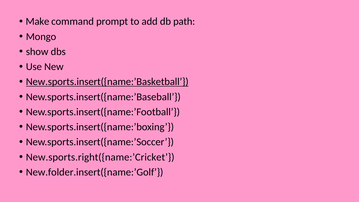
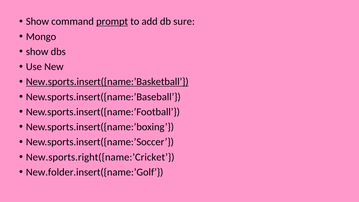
Make: Make -> Show (37, 22)
prompt underline: none -> present (112, 22)
path: path -> sure (184, 22)
